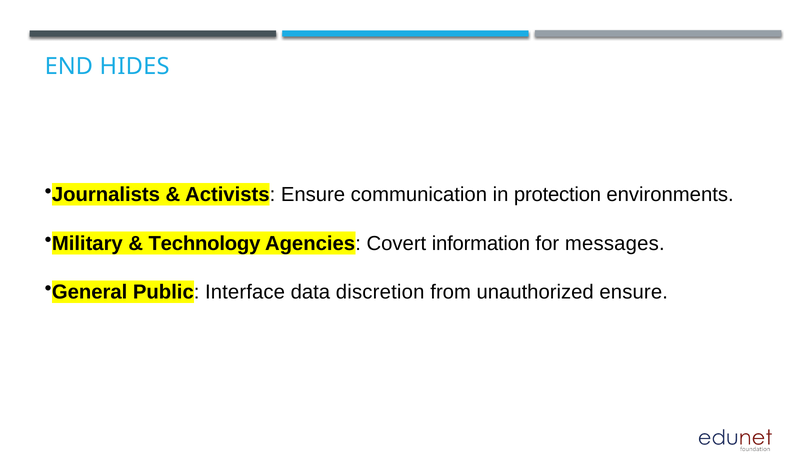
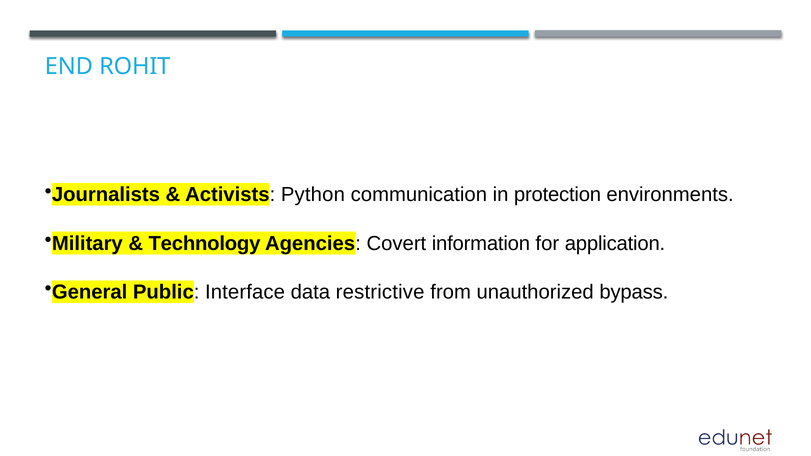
HIDES: HIDES -> ROHIT (135, 66)
Activists Ensure: Ensure -> Python (313, 195)
messages: messages -> application (615, 243)
discretion: discretion -> restrictive (380, 292)
unauthorized ensure: ensure -> bypass (634, 292)
